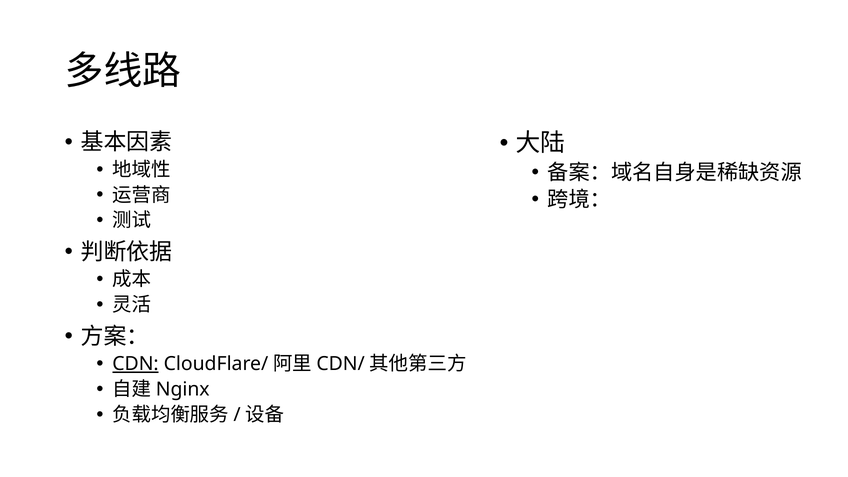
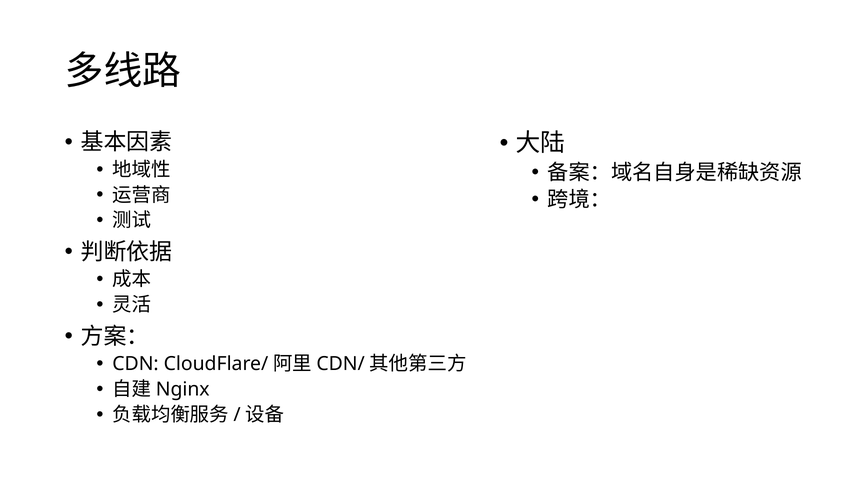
CDN underline: present -> none (136, 364)
